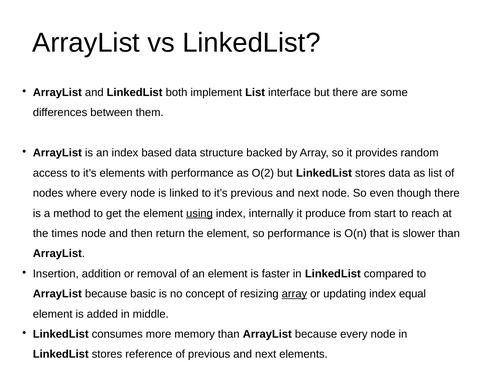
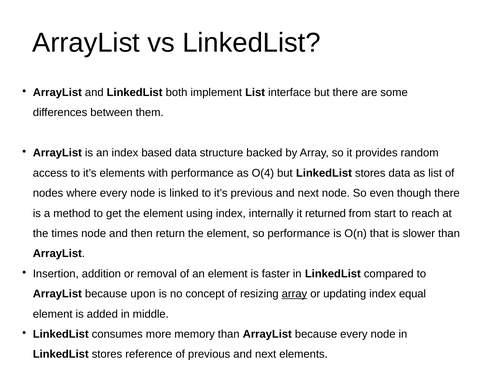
O(2: O(2 -> O(4 (263, 173)
using underline: present -> none (199, 213)
produce: produce -> returned (326, 213)
basic: basic -> upon (143, 294)
